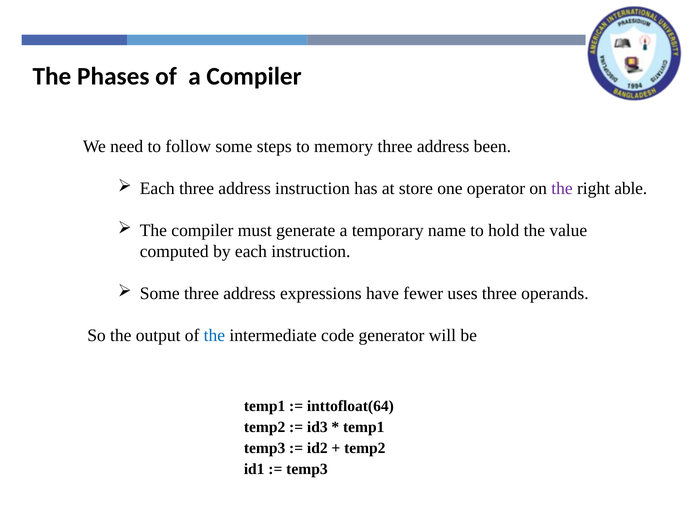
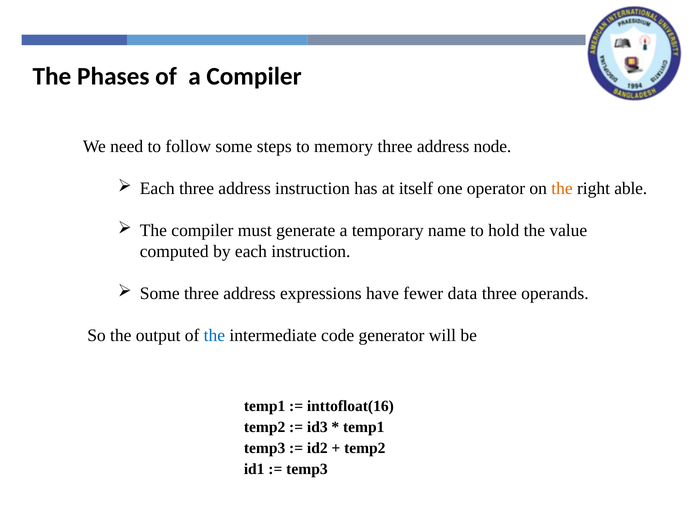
been: been -> node (492, 147)
store: store -> itself (416, 189)
the colour: purple -> orange (562, 189)
uses: uses -> data (462, 294)
inttofloat(64: inttofloat(64 -> inttofloat(16 (350, 406)
